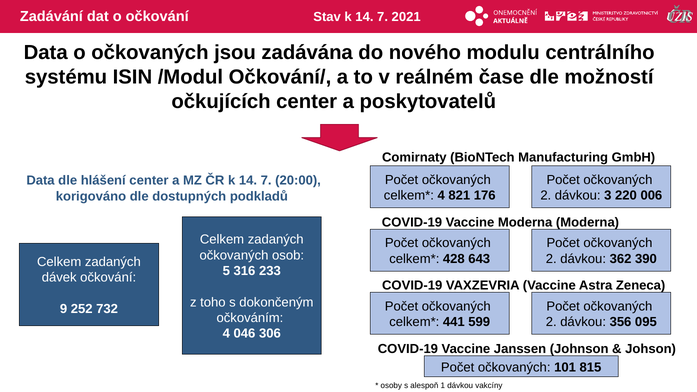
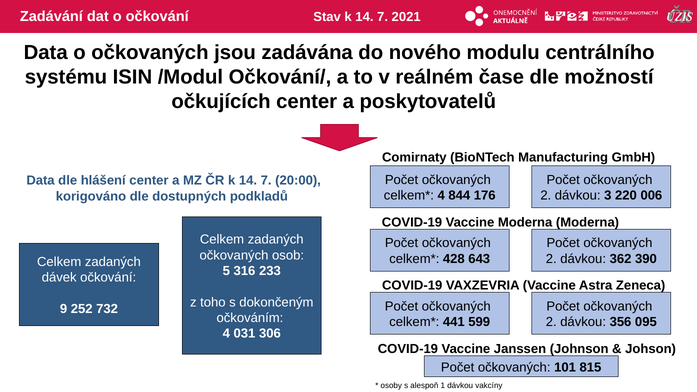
821: 821 -> 844 (459, 195)
046: 046 -> 031 (244, 334)
